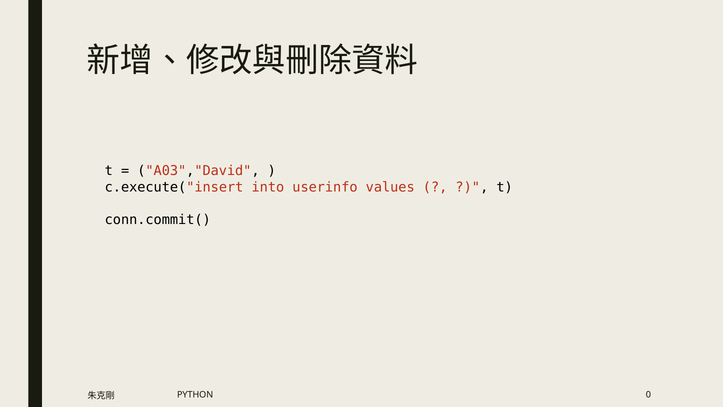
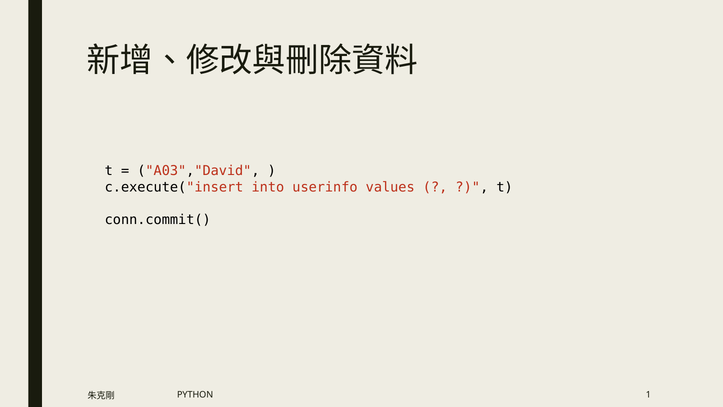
0: 0 -> 1 (648, 395)
